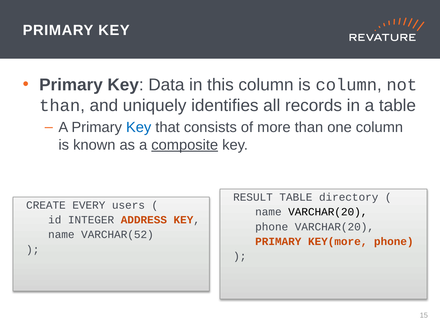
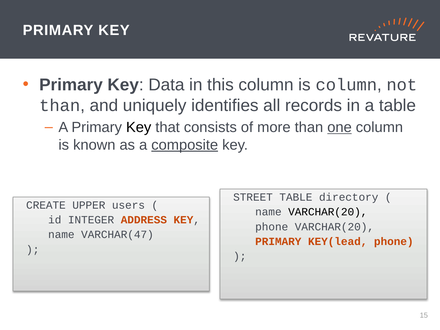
Key colour: blue -> black (139, 127)
one underline: none -> present (340, 127)
RESULT: RESULT -> STREET (253, 197)
EVERY: EVERY -> UPPER (89, 205)
VARCHAR(52: VARCHAR(52 -> VARCHAR(47 (117, 235)
KEY(more: KEY(more -> KEY(lead (338, 242)
